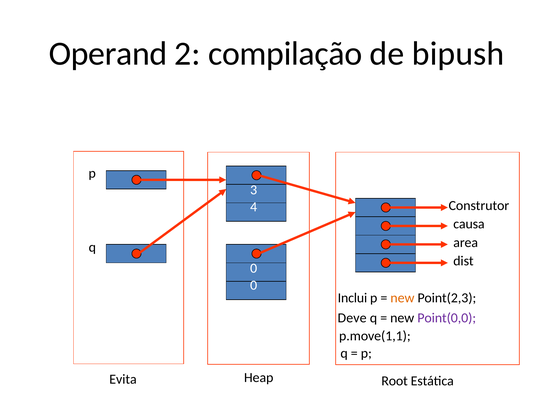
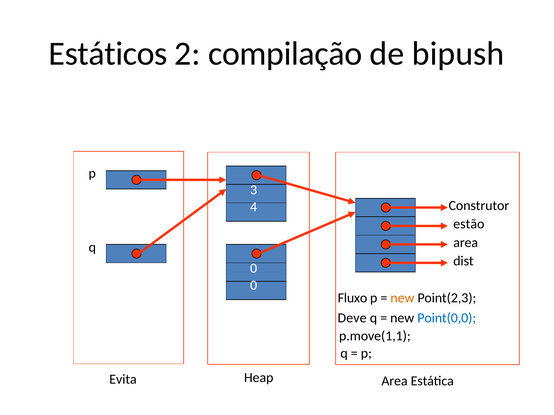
Operand: Operand -> Estáticos (108, 54)
causa: causa -> estão (469, 224)
Inclui: Inclui -> Fluxo (352, 298)
Point(0,0 colour: purple -> blue (447, 318)
Root: Root -> Area (395, 381)
